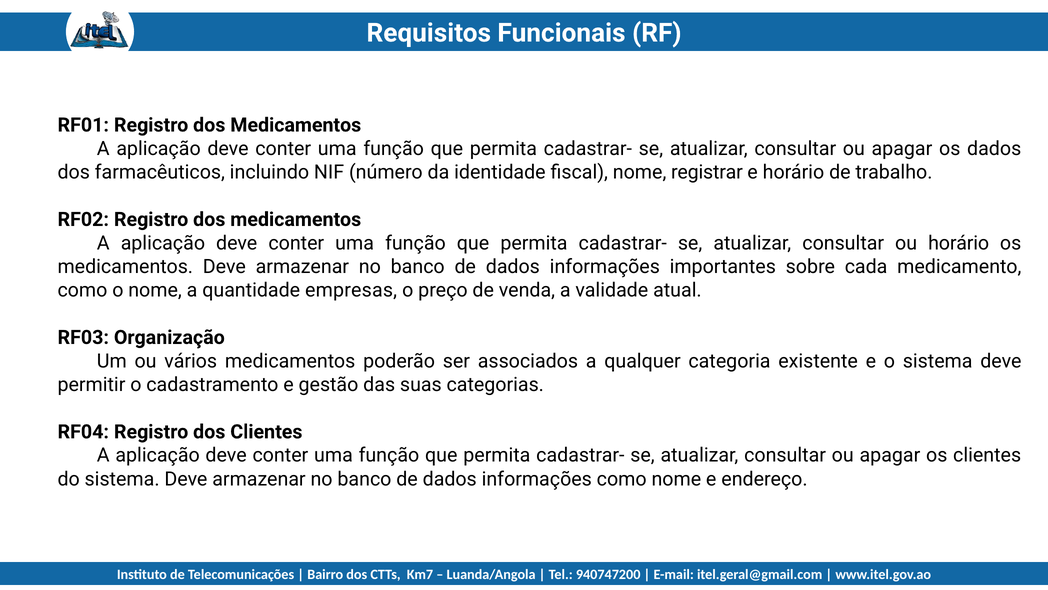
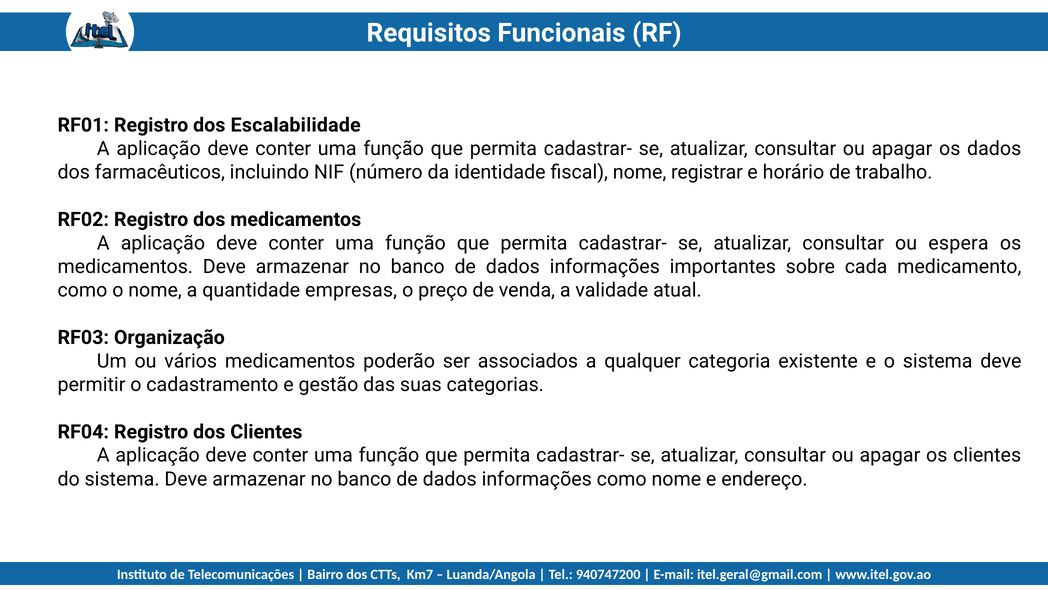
RF01 Registro dos Medicamentos: Medicamentos -> Escalabilidade (296, 125)
ou horário: horário -> espera (958, 243)
